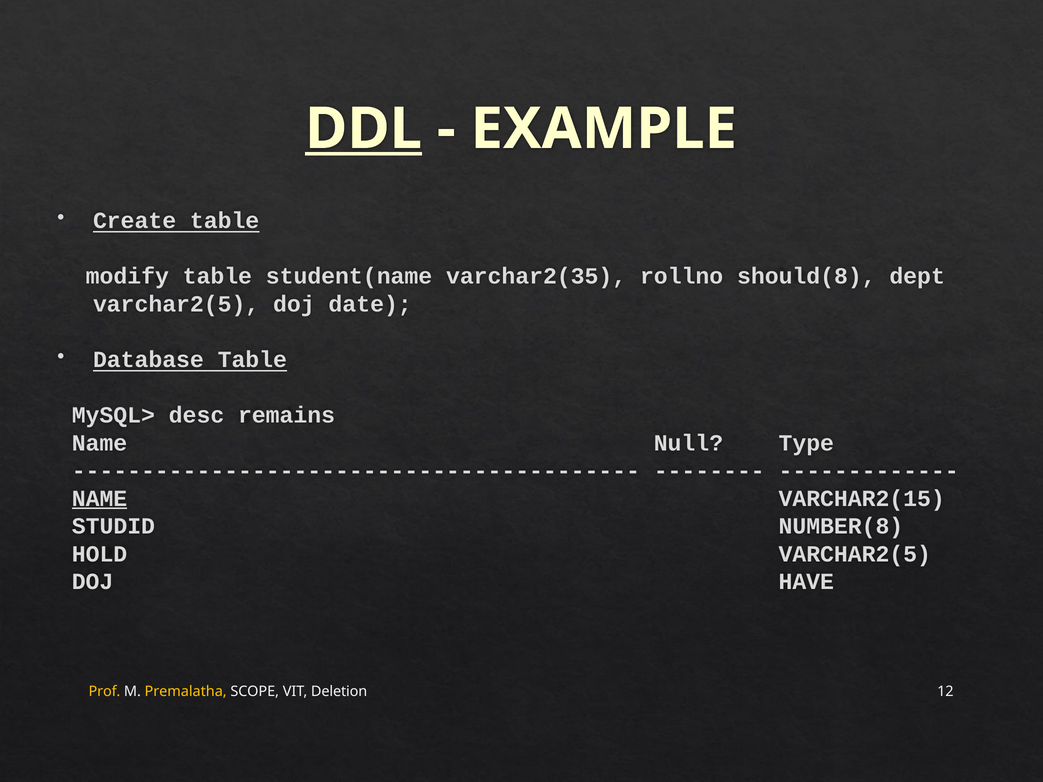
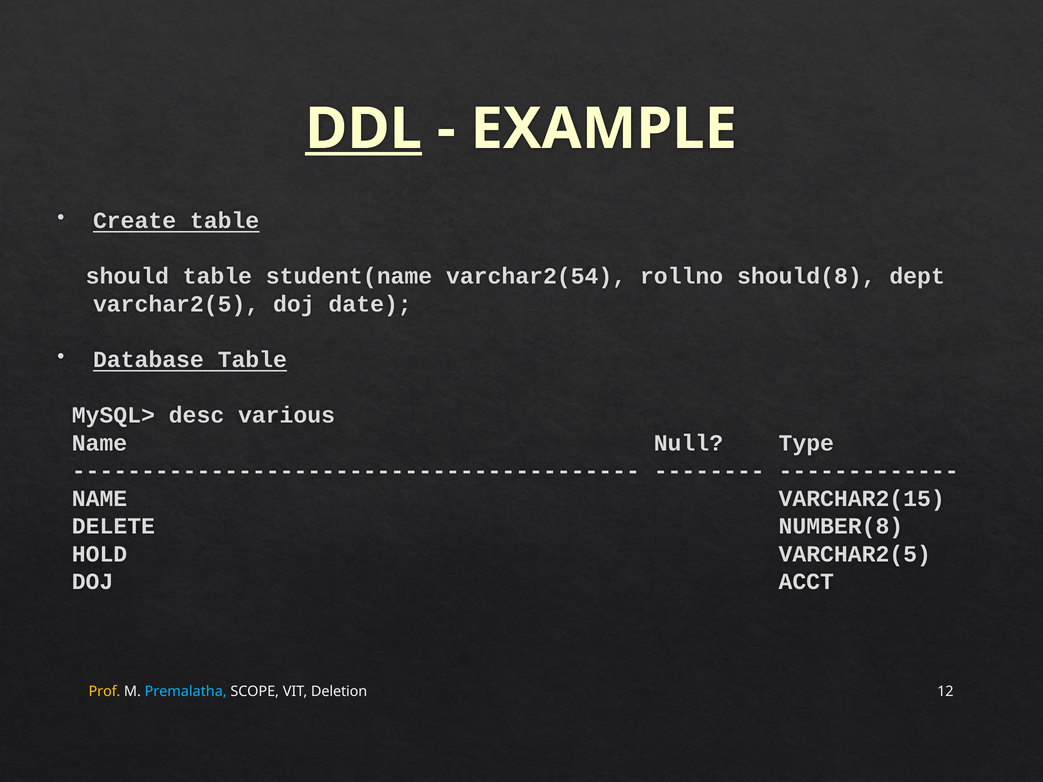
modify: modify -> should (127, 276)
varchar2(35: varchar2(35 -> varchar2(54 (536, 276)
remains: remains -> various (287, 415)
NAME underline: present -> none (100, 499)
STUDID: STUDID -> DELETE (113, 526)
HAVE: HAVE -> ACCT (806, 582)
Premalatha colour: yellow -> light blue (186, 692)
